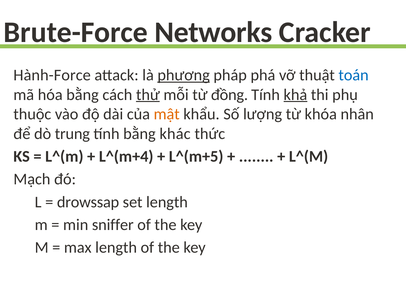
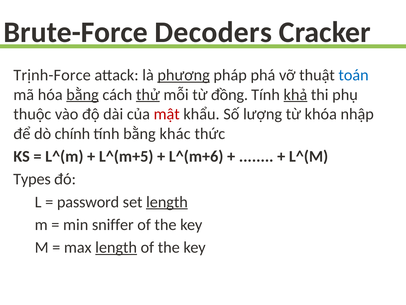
Networks: Networks -> Decoders (213, 32)
Hành-Force: Hành-Force -> Trịnh-Force (52, 75)
bằng underline: none -> present (83, 94)
mật colour: orange -> red (167, 114)
nhân: nhân -> nhập (357, 114)
trung: trung -> chính (72, 133)
L^(m+4: L^(m+4 -> L^(m+5 (126, 156)
L^(m+5: L^(m+5 -> L^(m+6 (196, 156)
Mạch: Mạch -> Types (32, 179)
drowssap: drowssap -> password (88, 202)
length underline: none -> present (167, 202)
length underline: none -> present (116, 247)
